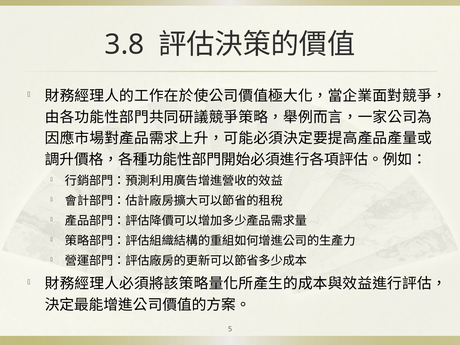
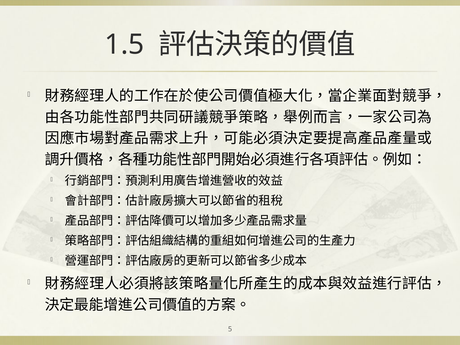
3.8: 3.8 -> 1.5 (124, 45)
